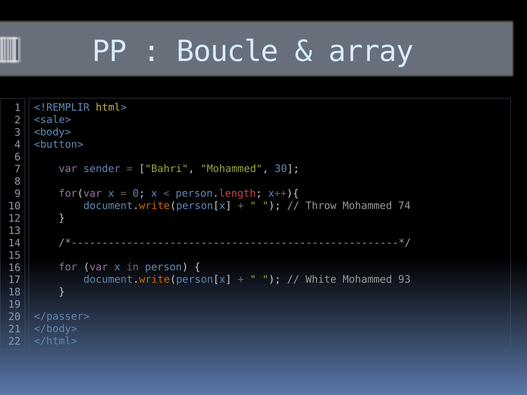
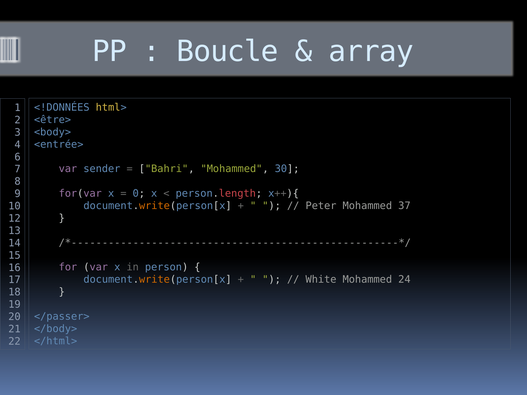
<!REMPLIR: <!REMPLIR -> <!DONNÉES (62, 107)
<sale>: <sale> -> <être> (53, 120)
<button>: <button> -> <entrée> (59, 144)
Throw: Throw -> Peter (321, 206)
74: 74 -> 37 (404, 206)
93: 93 -> 24 (404, 280)
